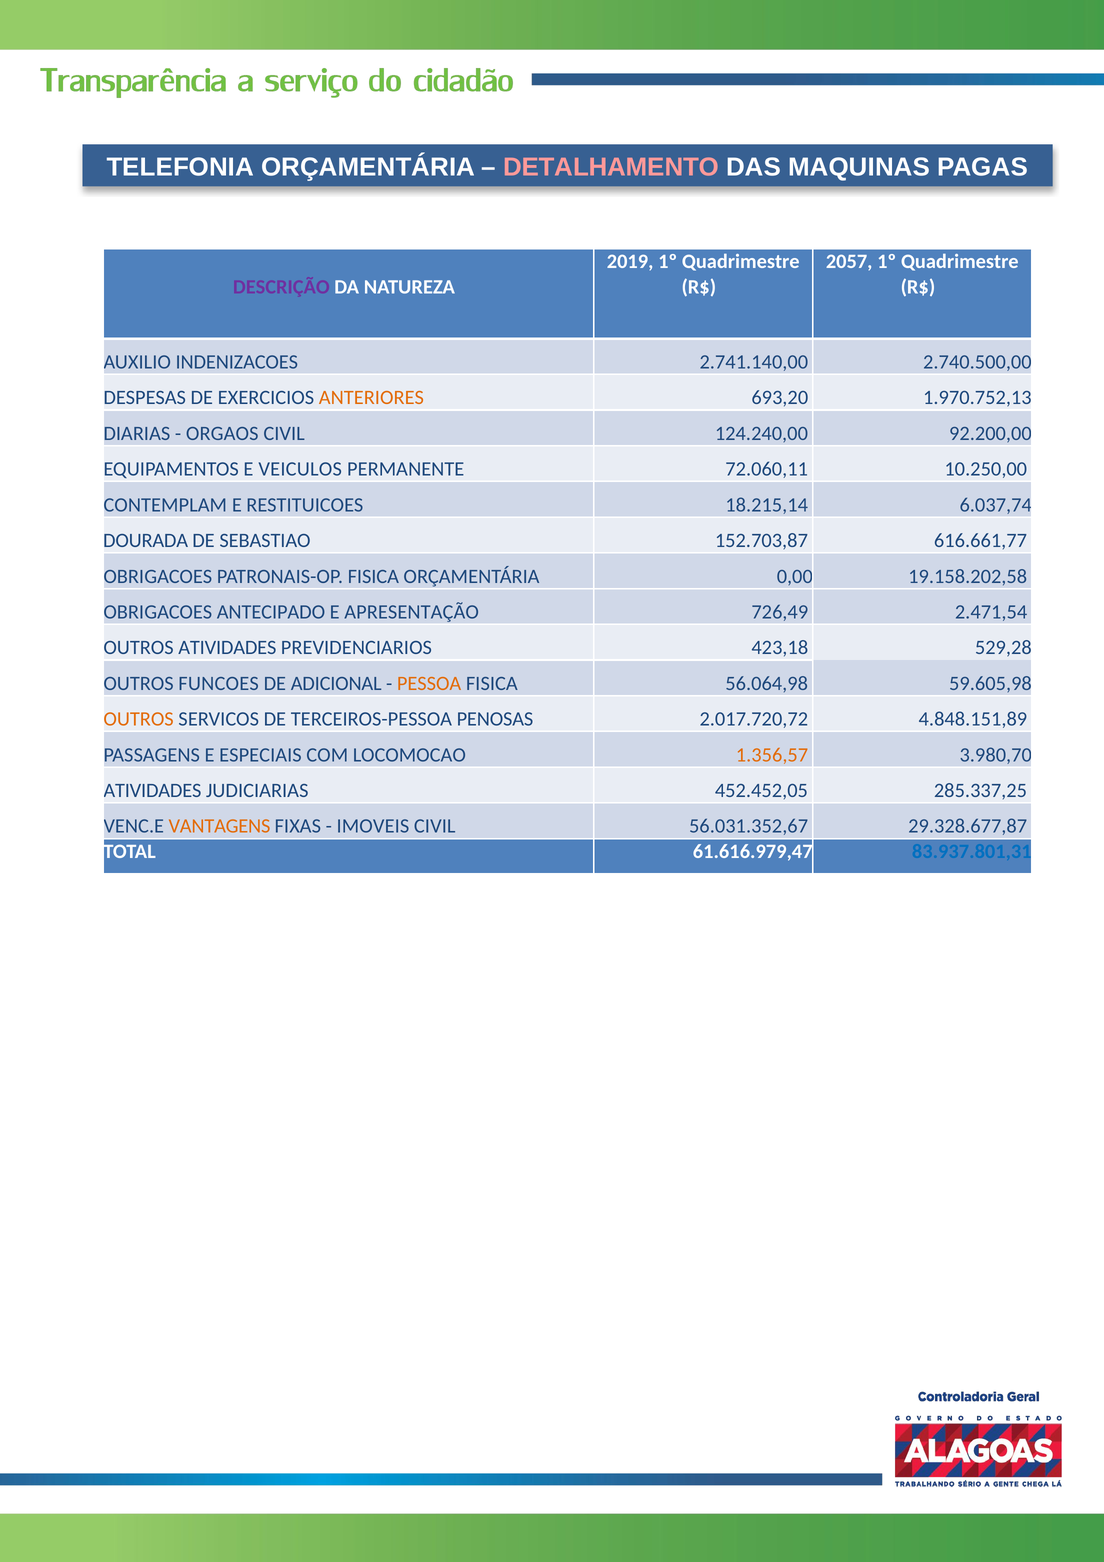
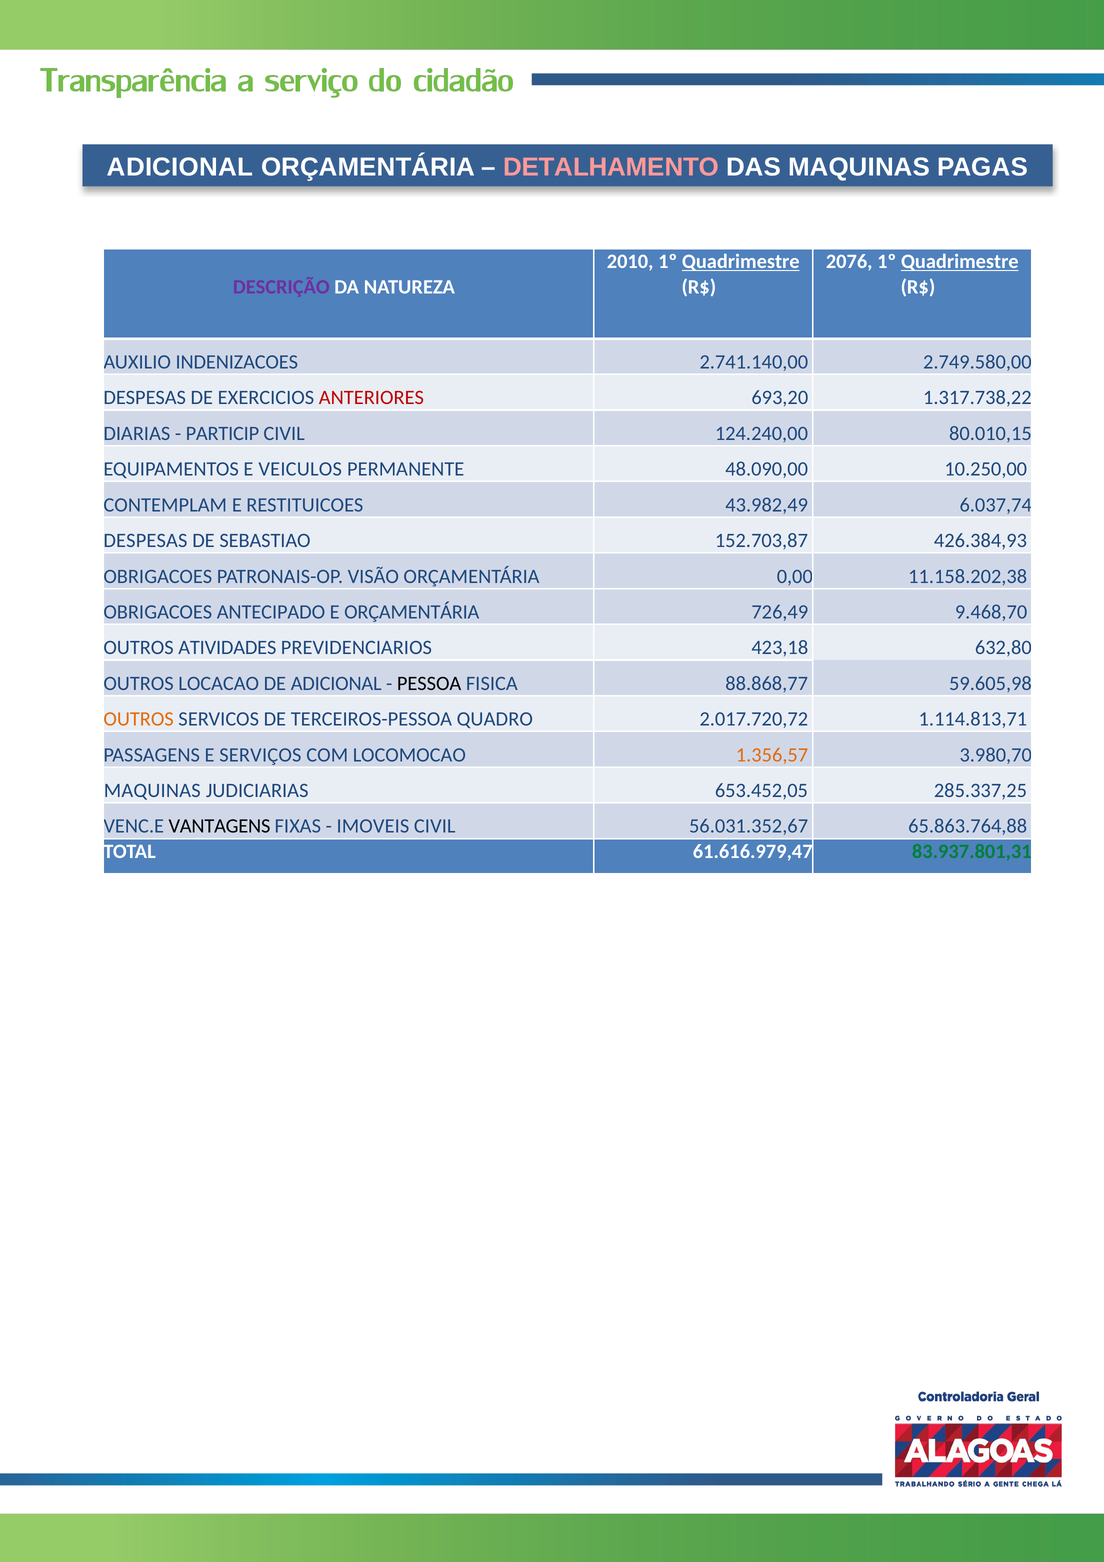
TELEFONIA: TELEFONIA -> ADICIONAL (180, 167)
2019: 2019 -> 2010 (630, 262)
Quadrimestre underline: none -> present (741, 262)
2057: 2057 -> 2076 (849, 262)
Quadrimestre underline: none -> present (960, 262)
2.740.500,00: 2.740.500,00 -> 2.749.580,00 (977, 362)
ANTERIORES colour: orange -> red (371, 398)
1.970.752,13: 1.970.752,13 -> 1.317.738,22 (977, 398)
ORGAOS: ORGAOS -> PARTICIP (222, 433)
92.200,00: 92.200,00 -> 80.010,15 (990, 433)
72.060,11: 72.060,11 -> 48.090,00 (767, 469)
18.215,14: 18.215,14 -> 43.982,49 (767, 505)
DOURADA: DOURADA -> DESPESAS (145, 540)
616.661,77: 616.661,77 -> 426.384,93 (980, 540)
PATRONAIS-OP FISICA: FISICA -> VISÃO (373, 576)
19.158.202,58: 19.158.202,58 -> 11.158.202,38 (968, 576)
E APRESENTAÇÃO: APRESENTAÇÃO -> ORÇAMENTÁRIA (412, 612)
2.471,54: 2.471,54 -> 9.468,70 (991, 612)
529,28: 529,28 -> 632,80 (1003, 647)
FUNCOES: FUNCOES -> LOCACAO (219, 683)
PESSOA colour: orange -> black (429, 683)
56.064,98: 56.064,98 -> 88.868,77 (767, 683)
PENOSAS: PENOSAS -> QUADRO (495, 719)
4.848.151,89: 4.848.151,89 -> 1.114.813,71 (973, 719)
ESPECIAIS: ESPECIAIS -> SERVIÇOS (260, 755)
ATIVIDADES: ATIVIDADES -> MAQUINAS (152, 790)
452.452,05: 452.452,05 -> 653.452,05 (761, 790)
VANTAGENS colour: orange -> black (219, 826)
29.328.677,87: 29.328.677,87 -> 65.863.764,88 (968, 826)
83.937.801,31 colour: blue -> green (972, 851)
